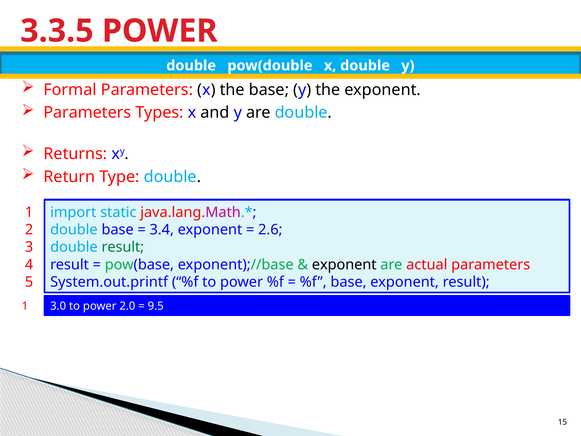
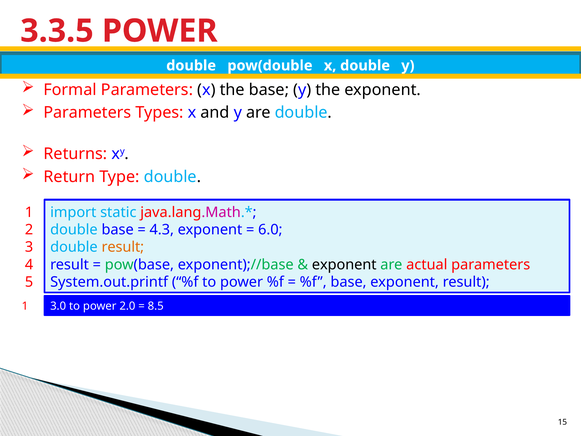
3.4: 3.4 -> 4.3 (162, 230)
2.6: 2.6 -> 6.0 (270, 230)
result colour: green -> orange (123, 247)
9.5: 9.5 -> 8.5 (156, 306)
